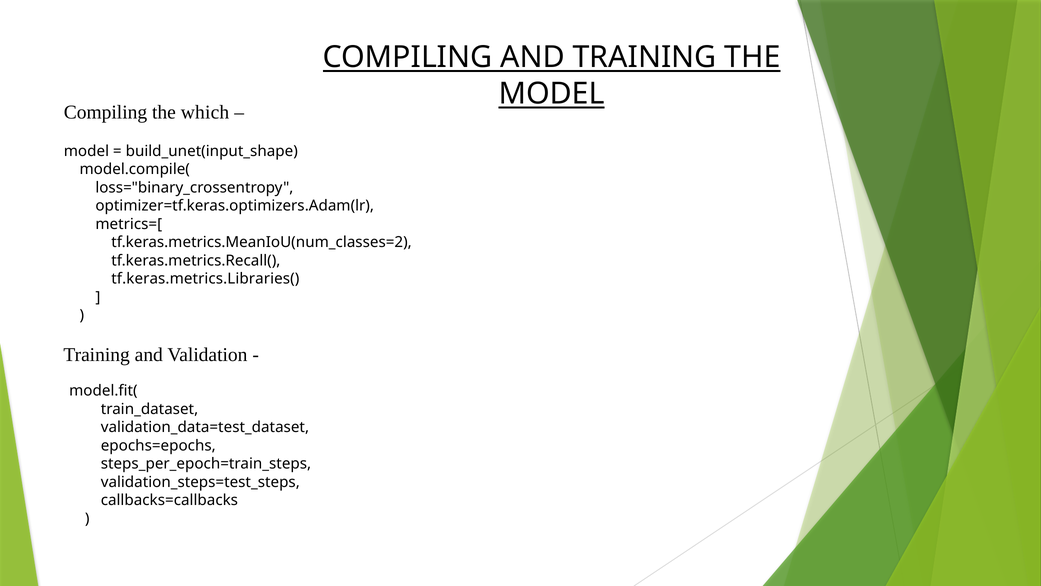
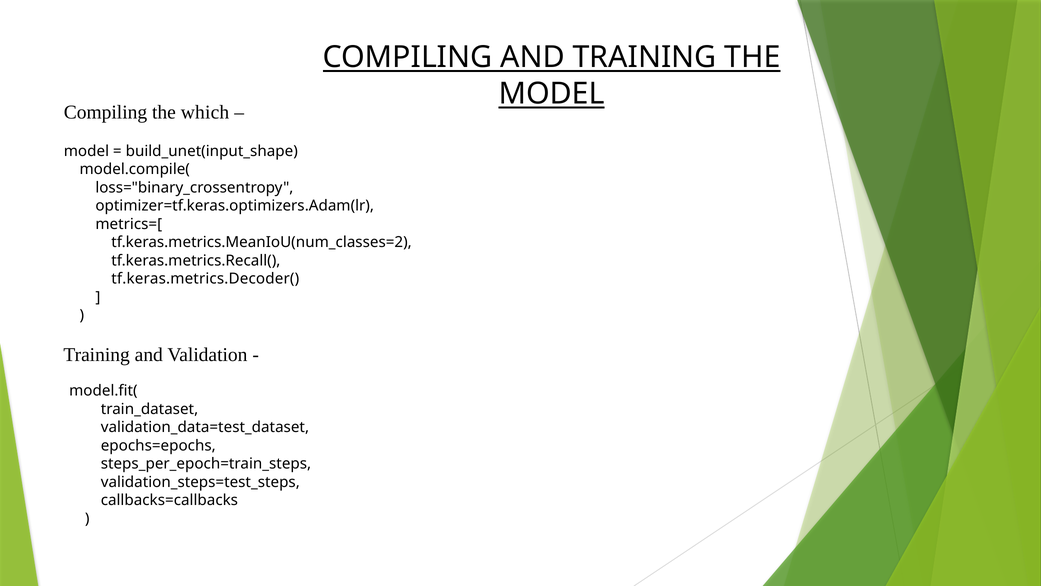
tf.keras.metrics.Libraries(: tf.keras.metrics.Libraries( -> tf.keras.metrics.Decoder( (205, 279)
